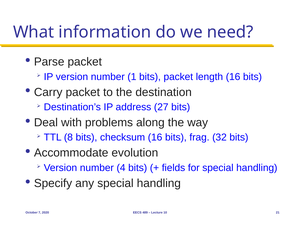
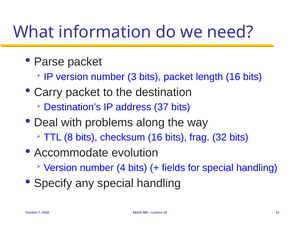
1: 1 -> 3 (132, 77)
27: 27 -> 37 (161, 107)
